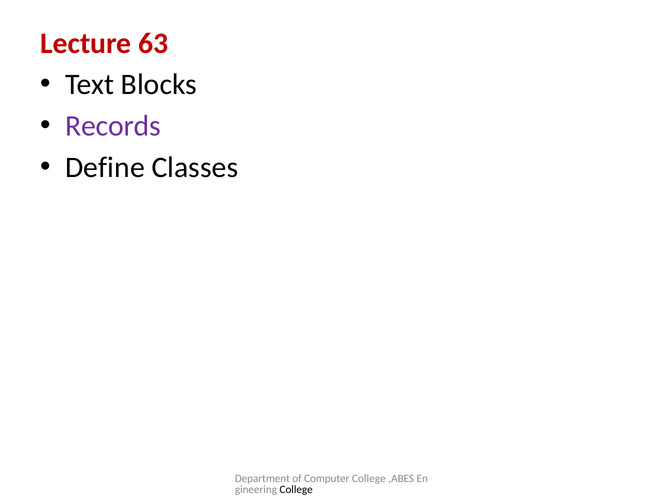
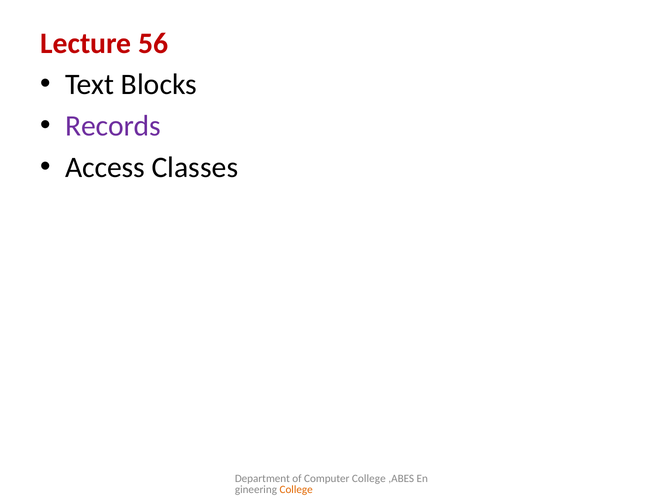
63: 63 -> 56 (153, 43)
Define: Define -> Access (105, 168)
College colour: black -> orange (296, 489)
